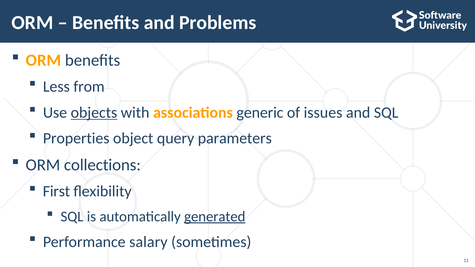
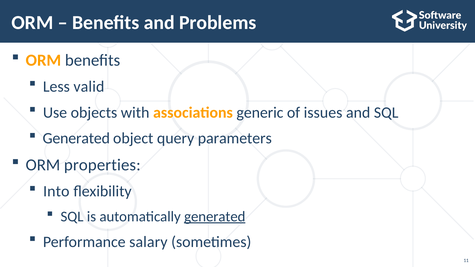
from: from -> valid (89, 87)
objects underline: present -> none (94, 113)
Properties: Properties -> Generated (76, 138)
collections: collections -> properties (102, 165)
First: First -> Into (56, 192)
